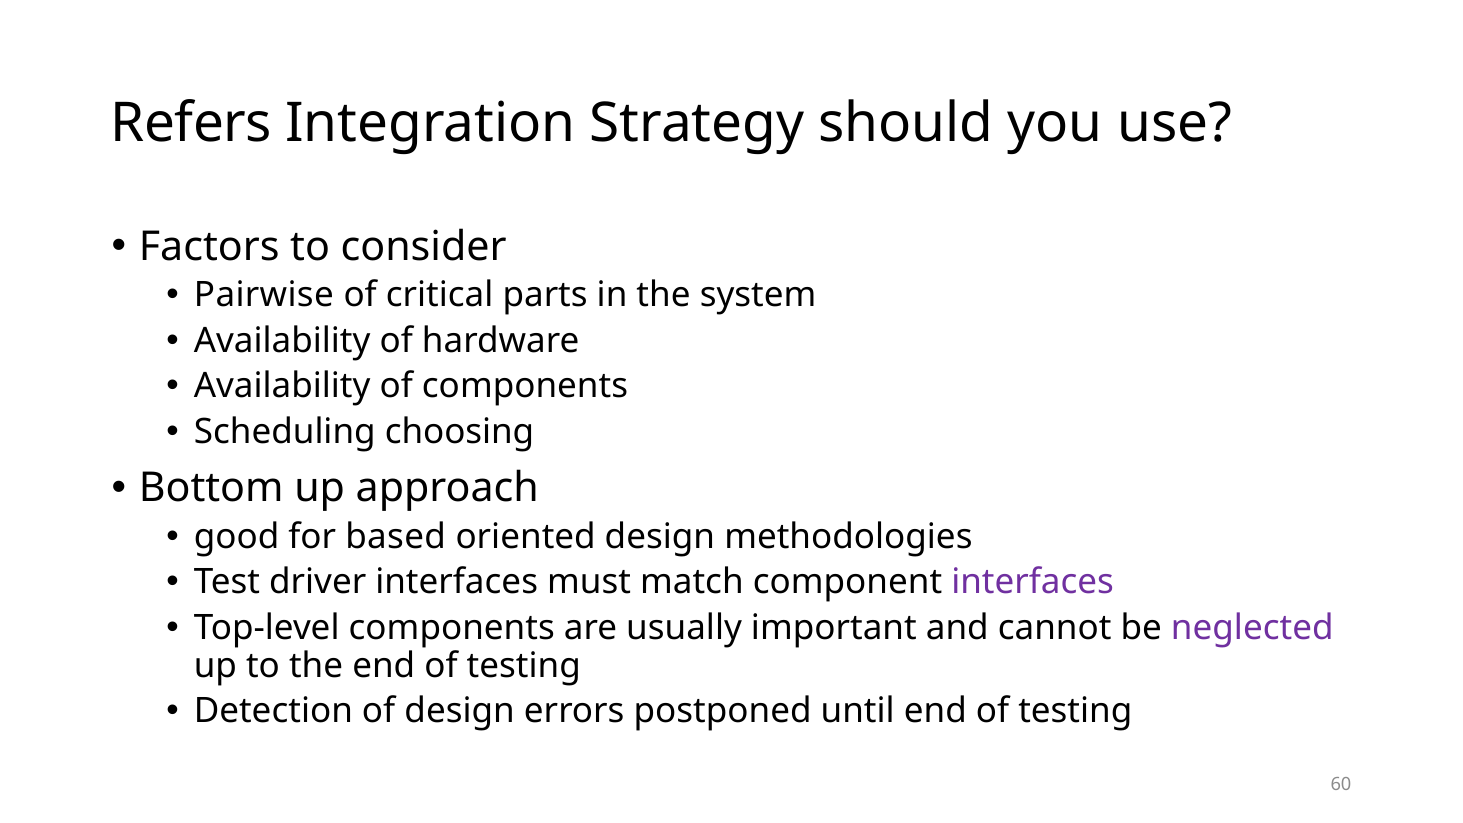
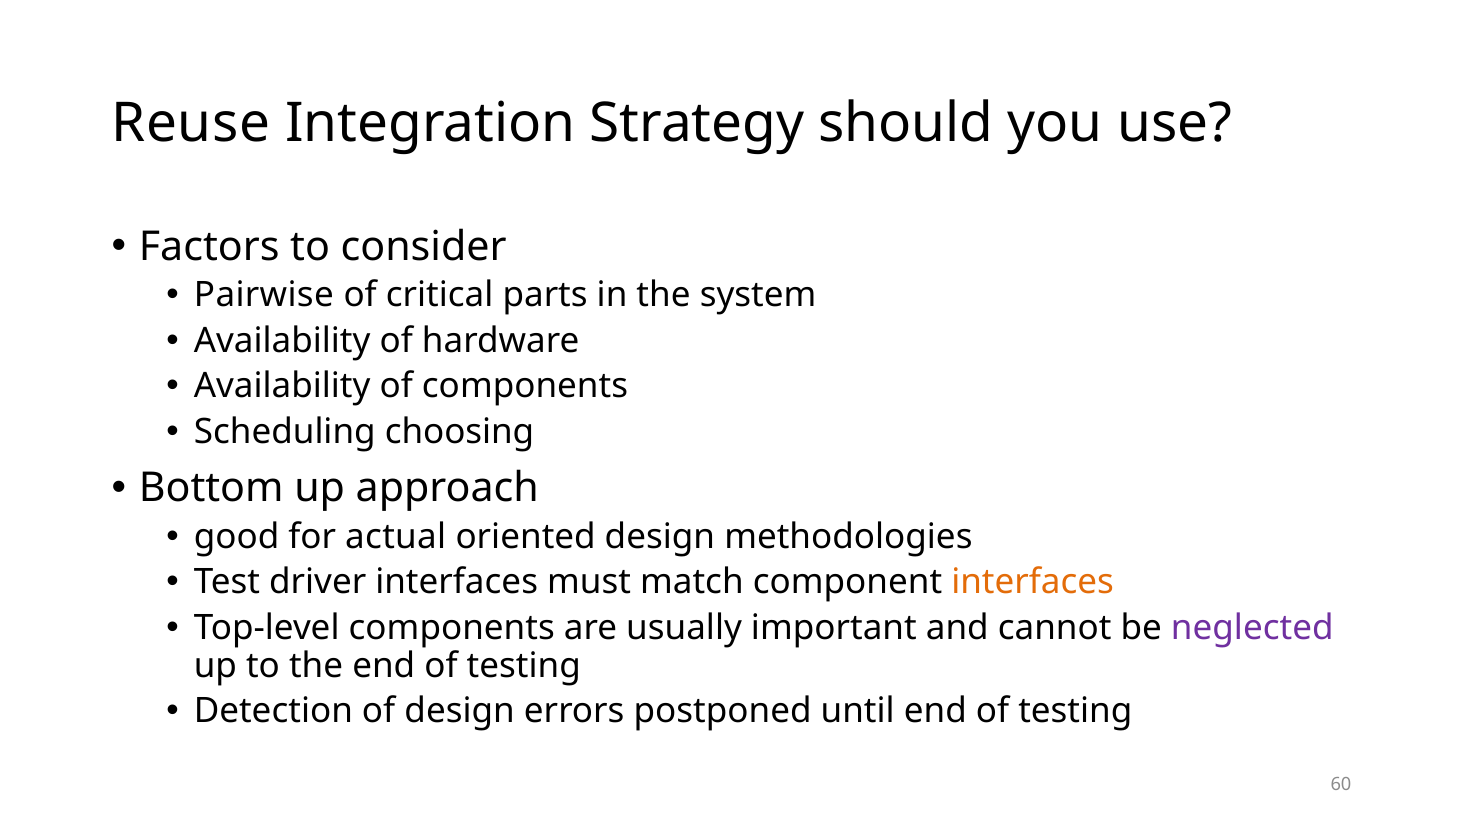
Refers: Refers -> Reuse (191, 123)
based: based -> actual (396, 537)
interfaces colour: purple -> orange (1033, 582)
